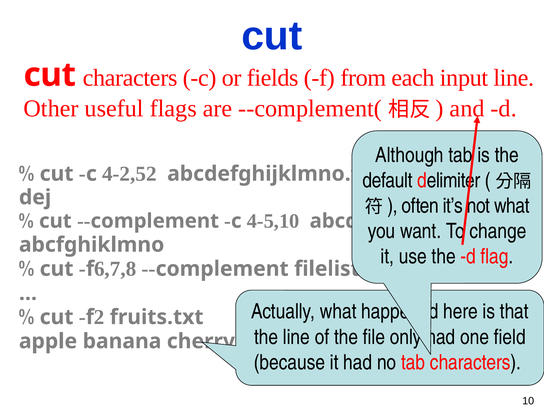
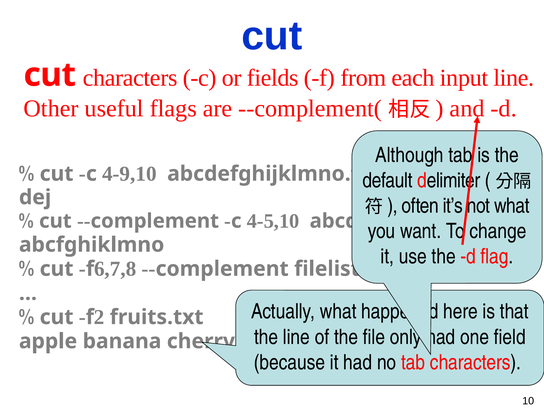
4-2,52: 4-2,52 -> 4-9,10 (129, 174)
